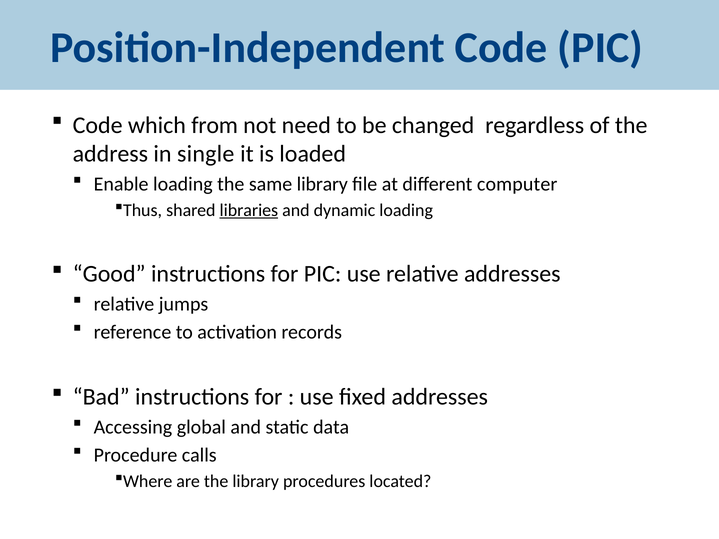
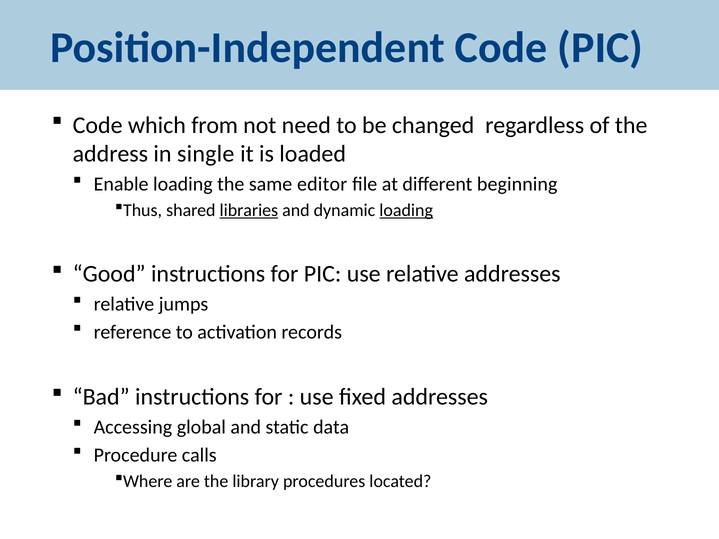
same library: library -> editor (322, 184)
computer: computer -> beginning (517, 184)
loading underline: none -> present (406, 210)
